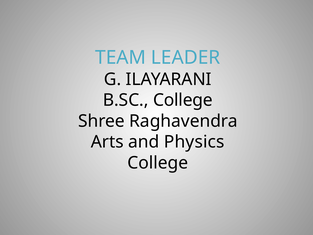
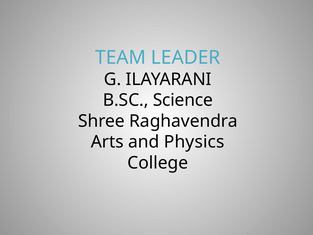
B.SC College: College -> Science (183, 100)
